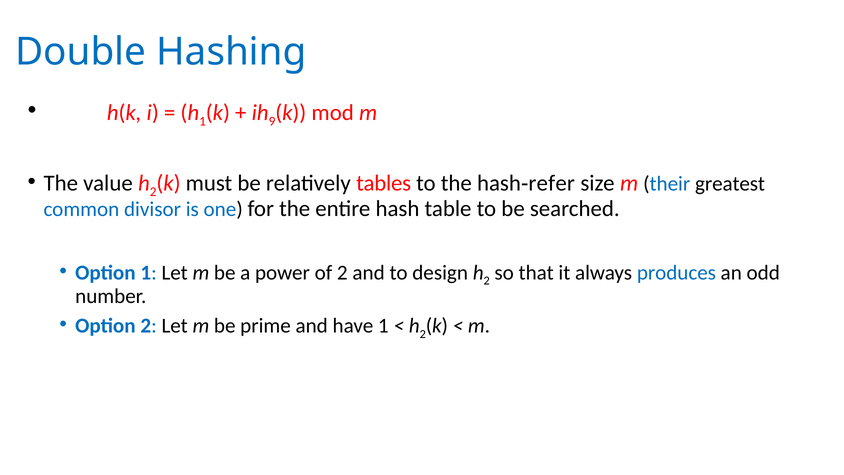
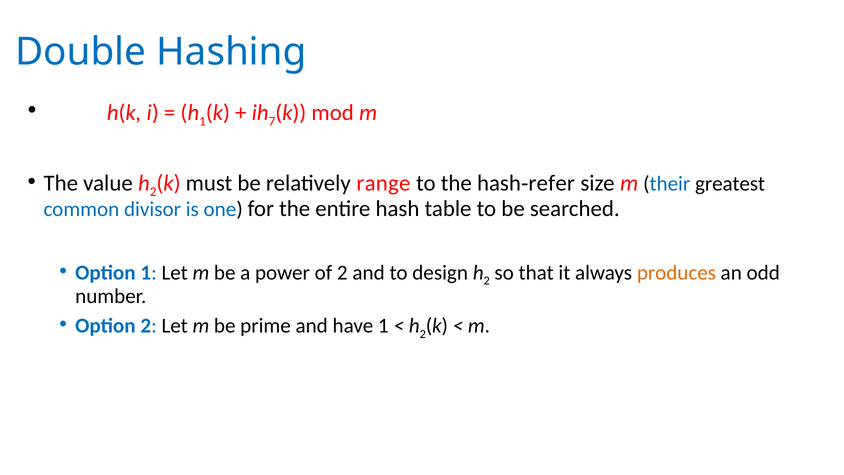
9: 9 -> 7 (272, 121)
tables: tables -> range (383, 183)
produces colour: blue -> orange (676, 273)
